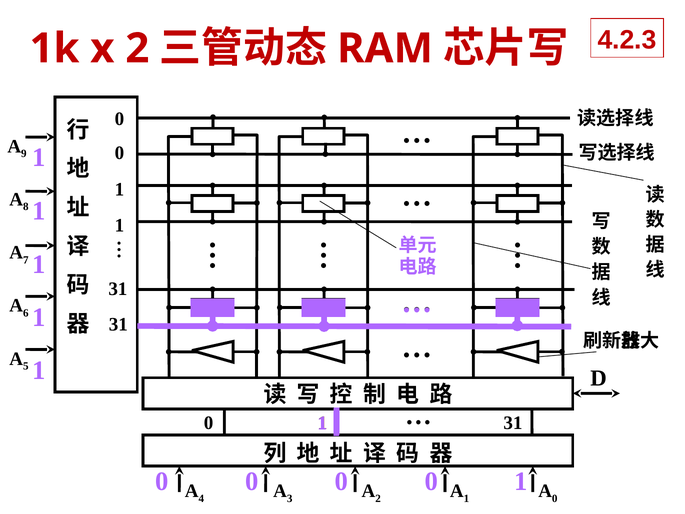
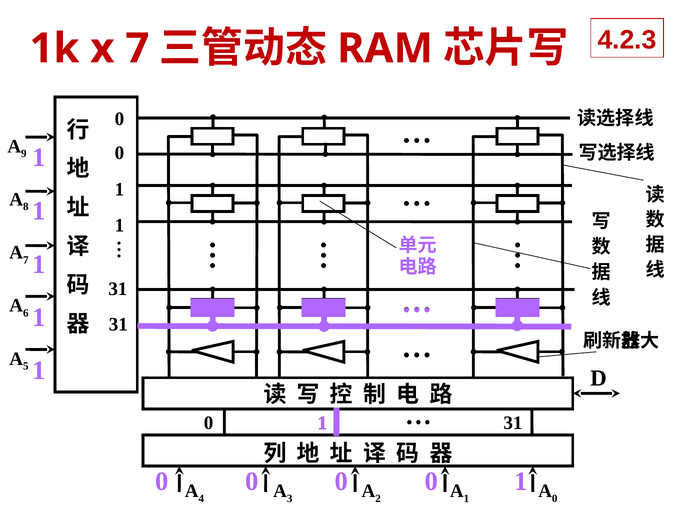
x 2: 2 -> 7 (137, 49)
